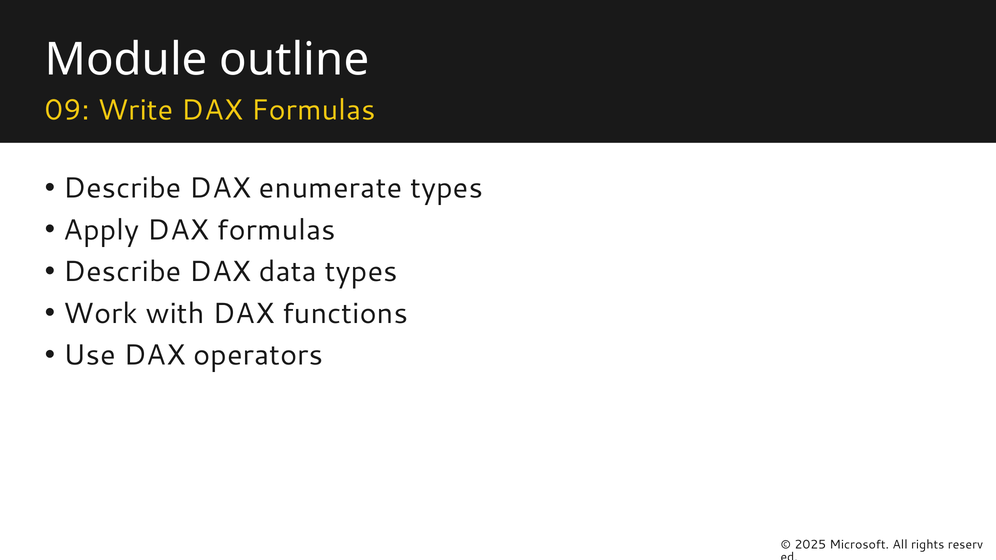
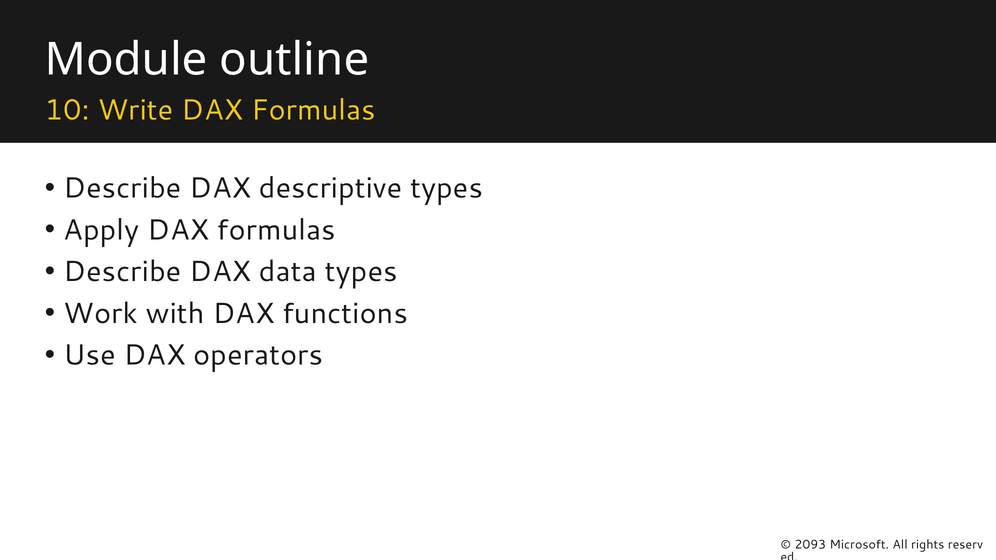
09: 09 -> 10 (67, 110)
enumerate: enumerate -> descriptive (331, 188)
2025: 2025 -> 2093 (810, 545)
